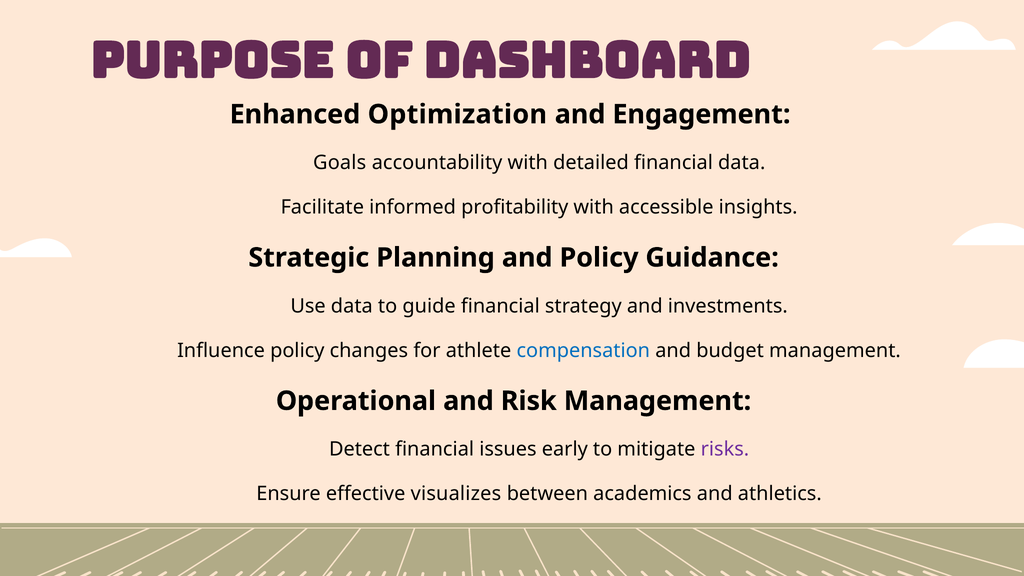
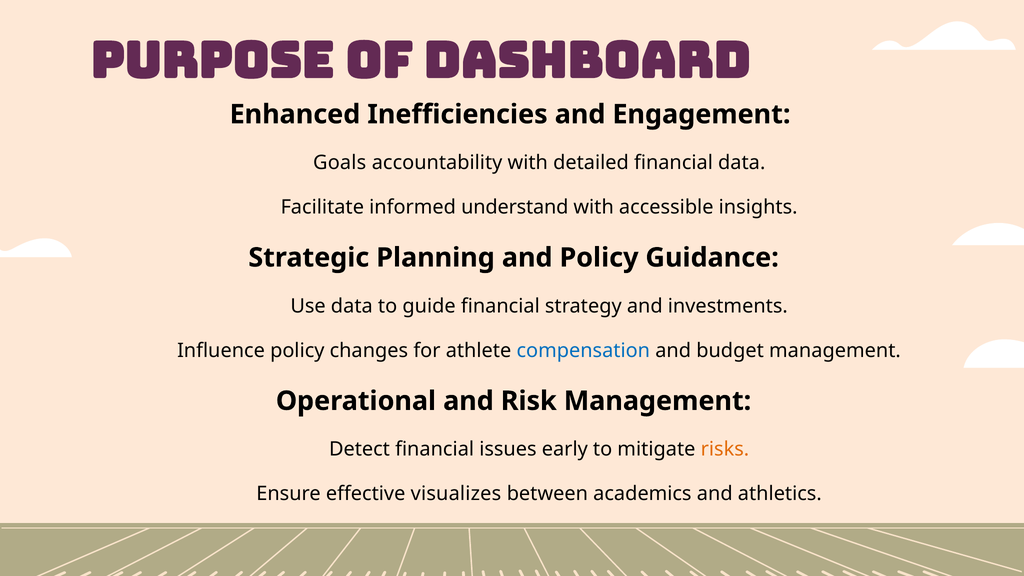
Optimization: Optimization -> Inefficiencies (457, 114)
profitability: profitability -> understand (515, 207)
risks colour: purple -> orange (725, 449)
